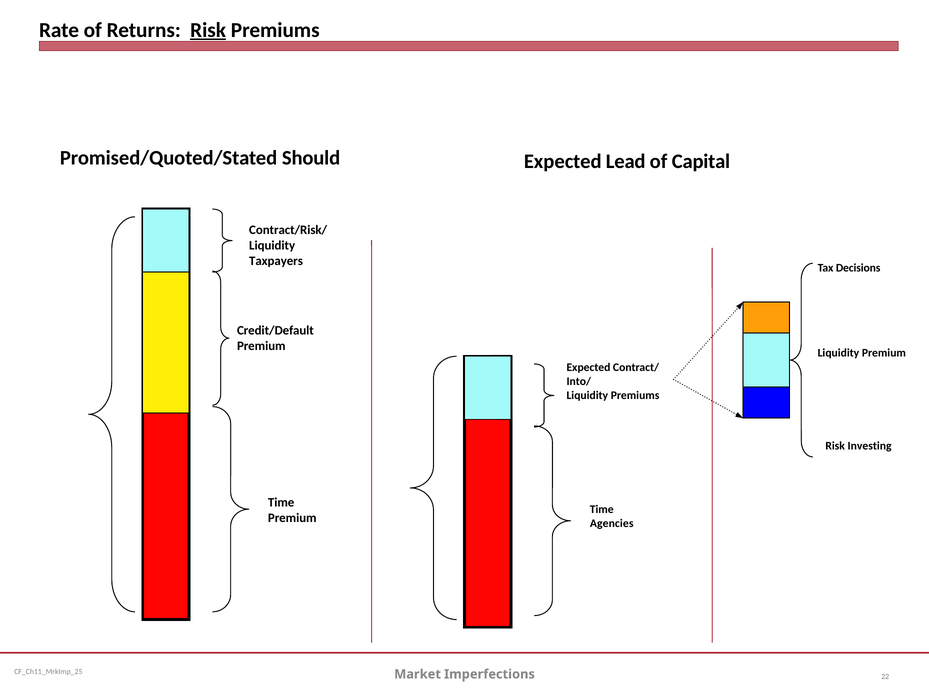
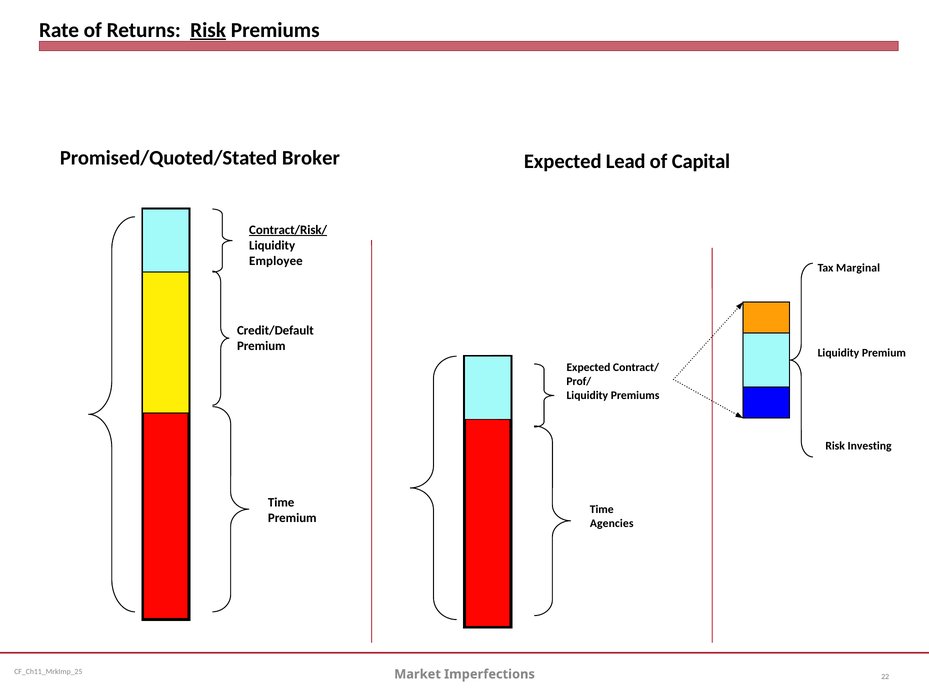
Should: Should -> Broker (311, 158)
Contract/Risk/ underline: none -> present (288, 230)
Taxpayers: Taxpayers -> Employee (276, 261)
Decisions: Decisions -> Marginal (858, 268)
Into/: Into/ -> Prof/ (579, 381)
